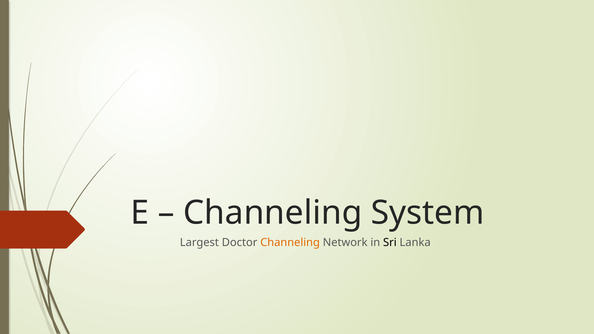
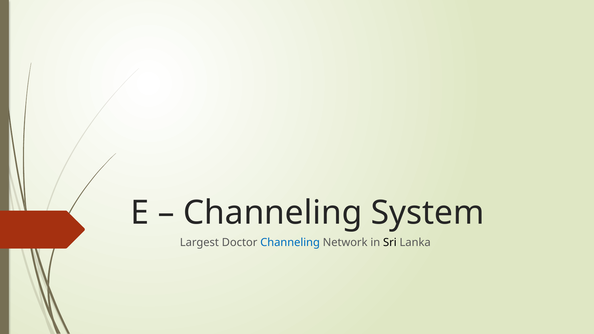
Channeling colour: orange -> blue (290, 242)
